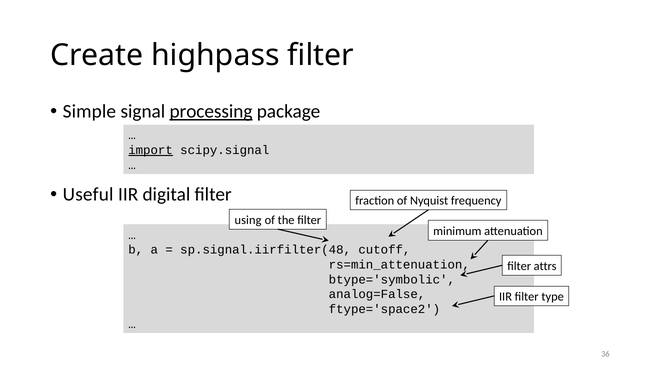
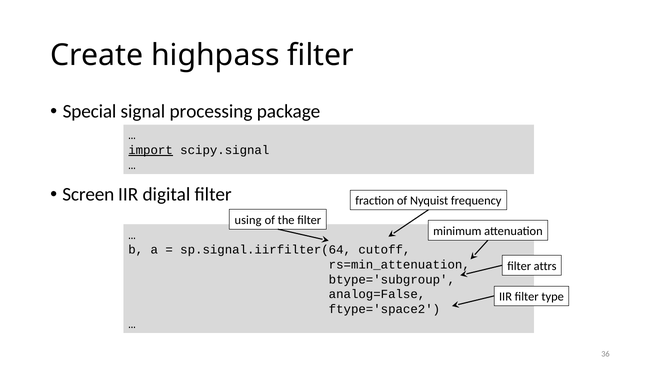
Simple: Simple -> Special (90, 112)
processing underline: present -> none (211, 112)
Useful: Useful -> Screen (88, 195)
sp.signal.iirfilter(48: sp.signal.iirfilter(48 -> sp.signal.iirfilter(64 (266, 250)
btype='symbolic: btype='symbolic -> btype='subgroup (392, 280)
